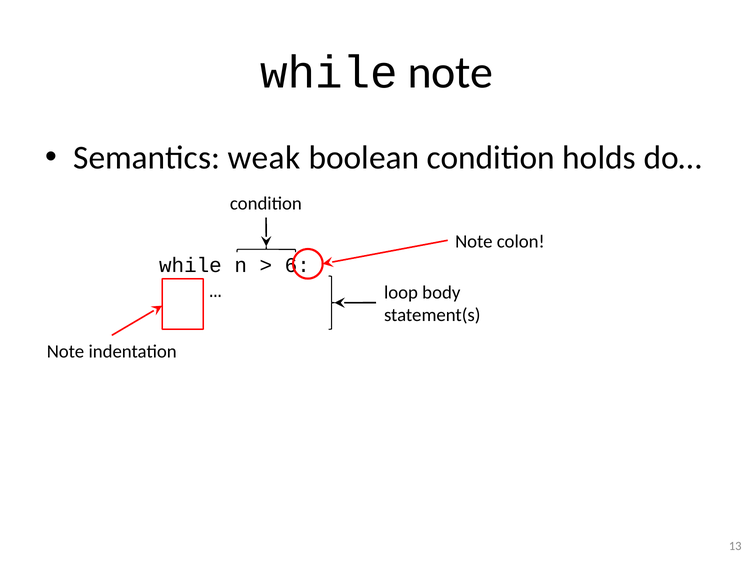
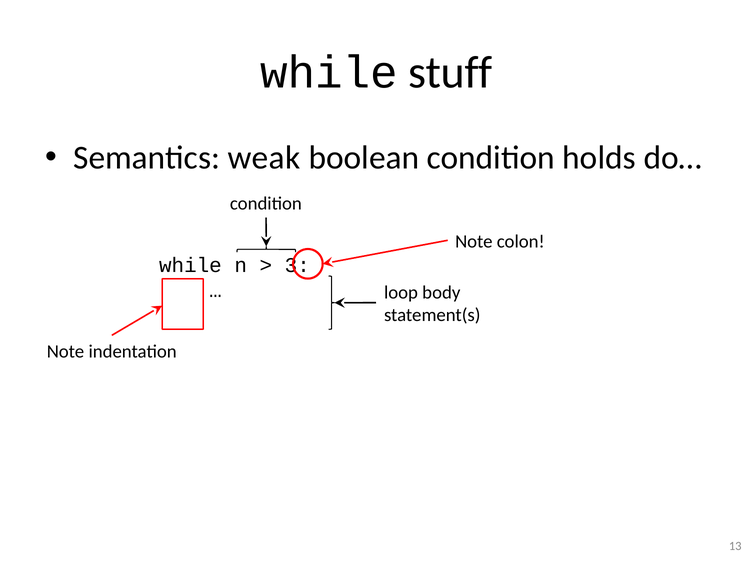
while note: note -> stuff (450, 73)
6: 6 -> 3 (297, 265)
